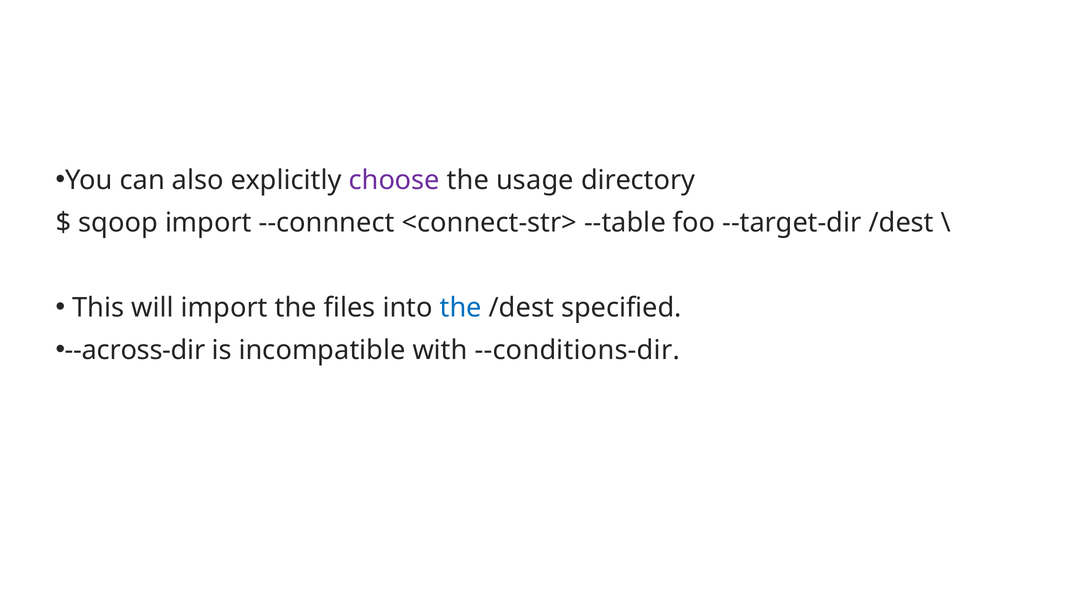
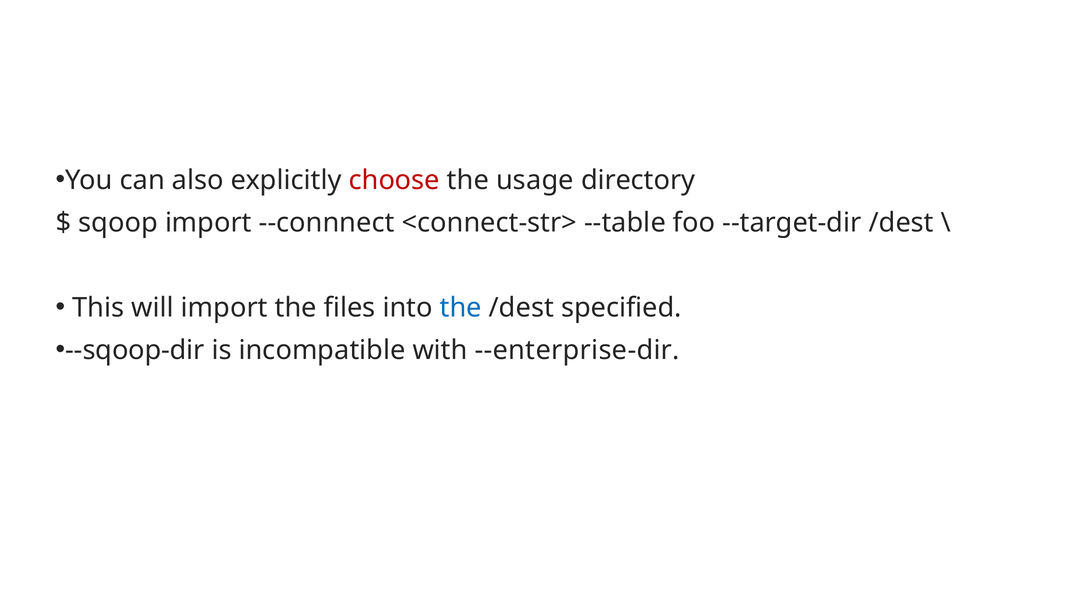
choose colour: purple -> red (394, 180)
--across-dir: --across-dir -> --sqoop-dir (135, 351)
--conditions-dir: --conditions-dir -> --enterprise-dir (577, 351)
